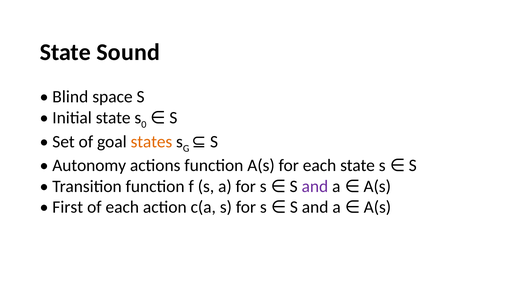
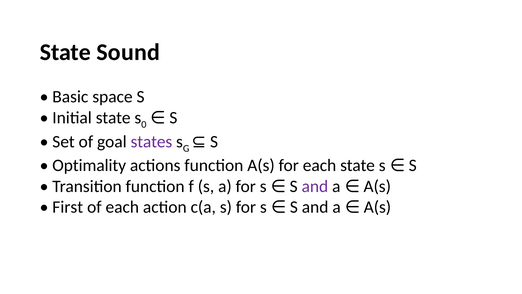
Blind: Blind -> Basic (70, 97)
states colour: orange -> purple (151, 141)
Autonomy: Autonomy -> Optimality (89, 165)
